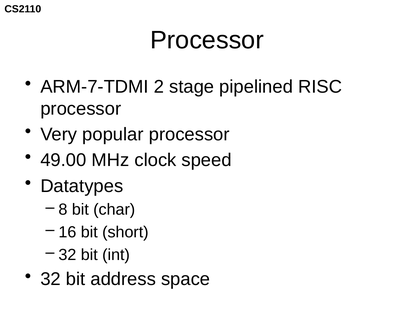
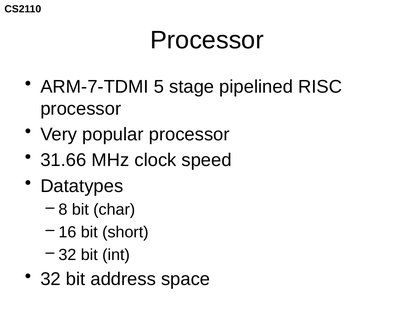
2: 2 -> 5 (159, 87)
49.00: 49.00 -> 31.66 (63, 160)
